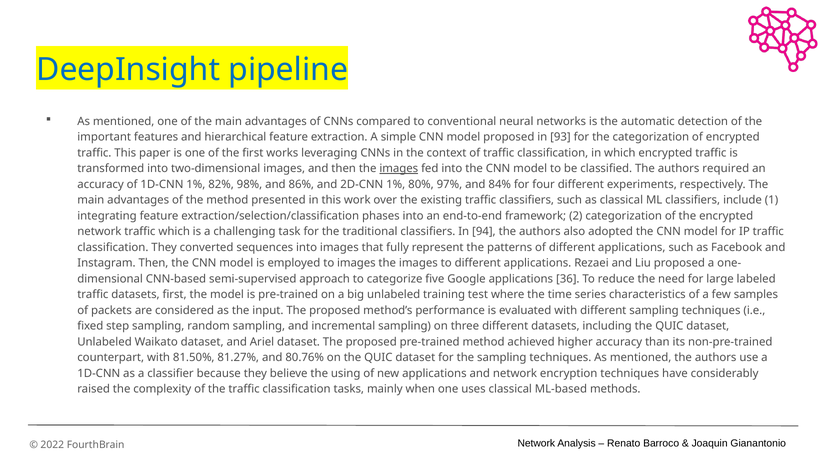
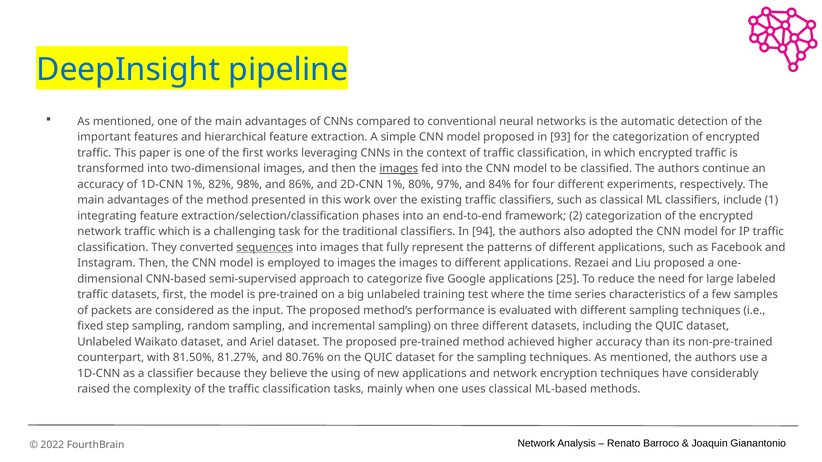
required: required -> continue (726, 169)
sequences underline: none -> present (265, 248)
36: 36 -> 25 (568, 279)
